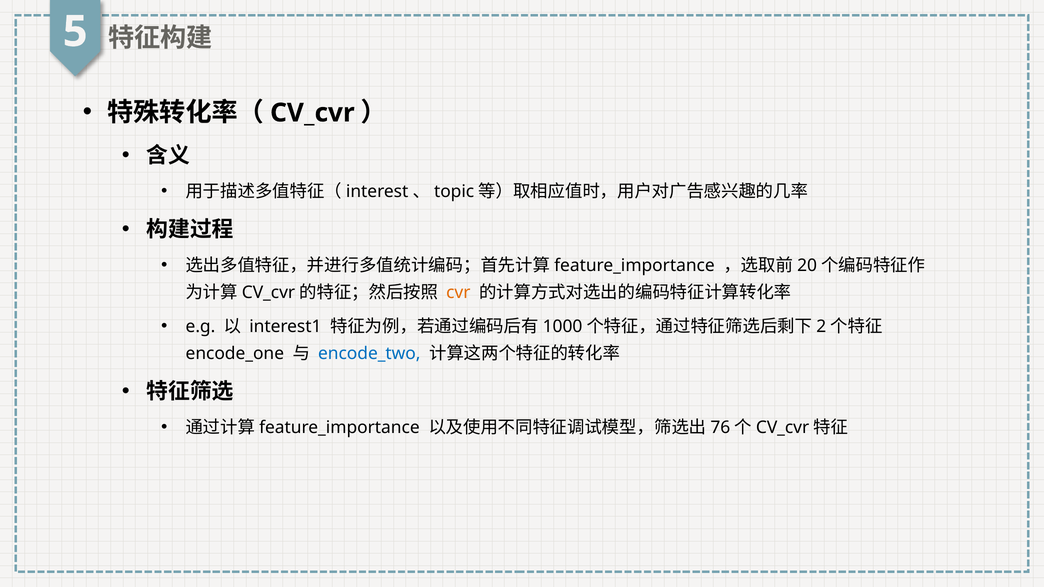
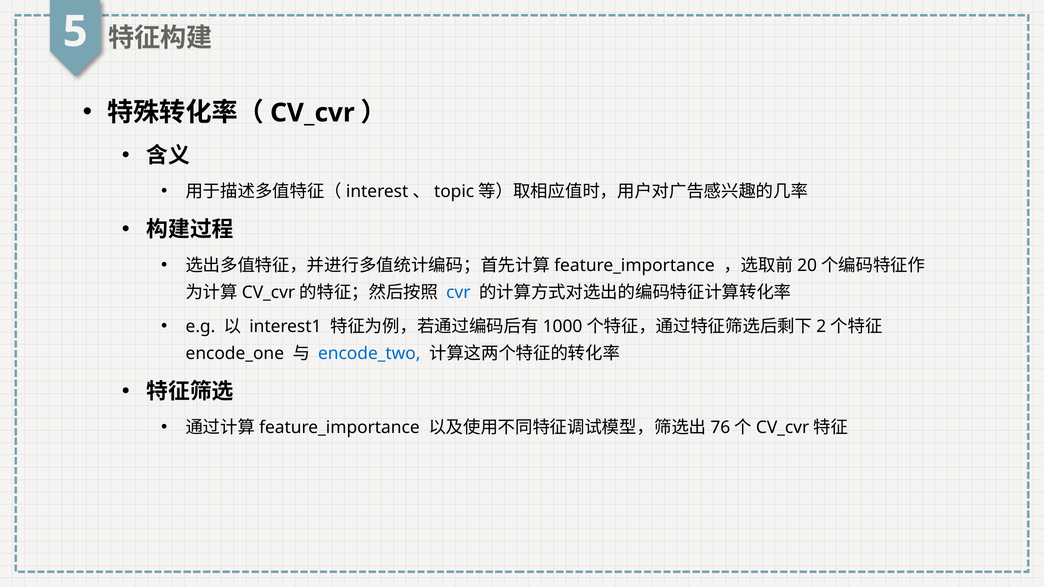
cvr colour: orange -> blue (458, 293)
